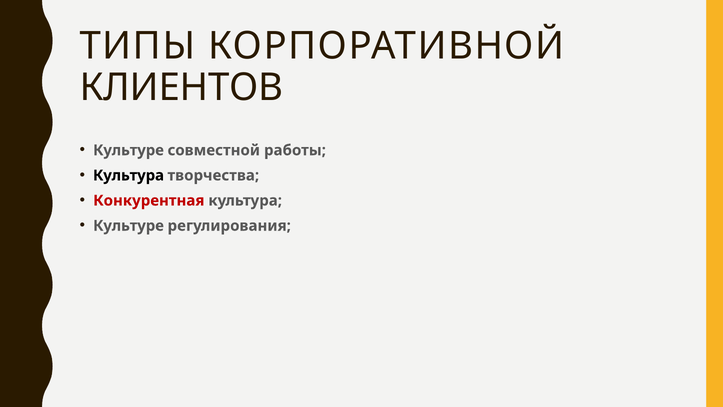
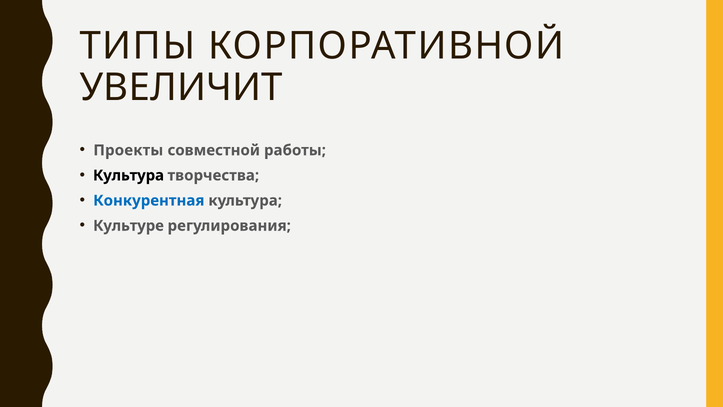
КЛИЕНТОВ: КЛИЕНТОВ -> УВЕЛИЧИТ (181, 87)
Культуре: Культуре -> Проекты (128, 150)
Конкурентная colour: red -> blue (149, 200)
